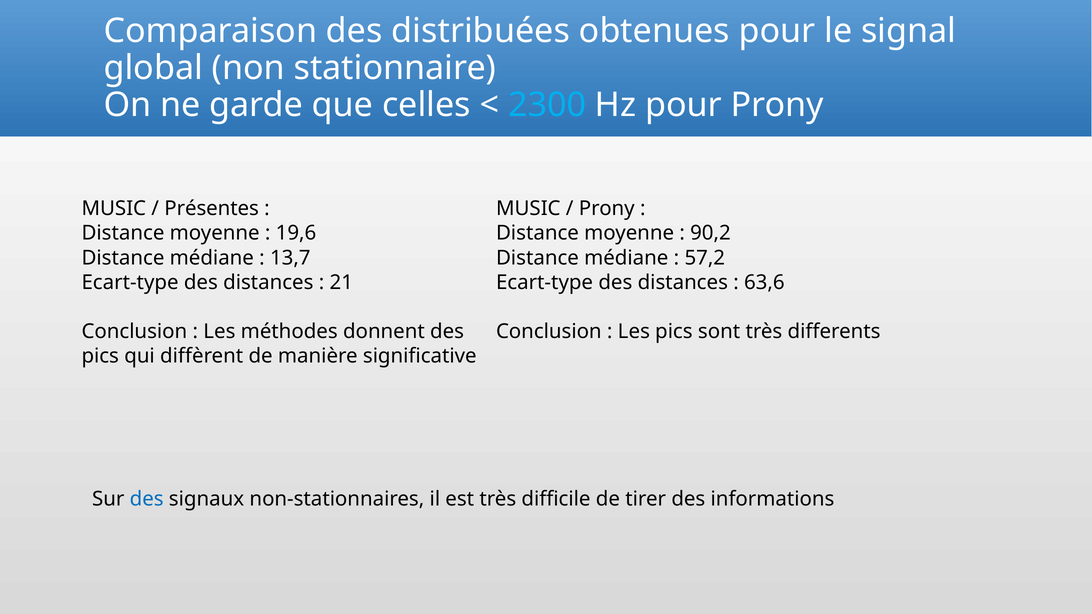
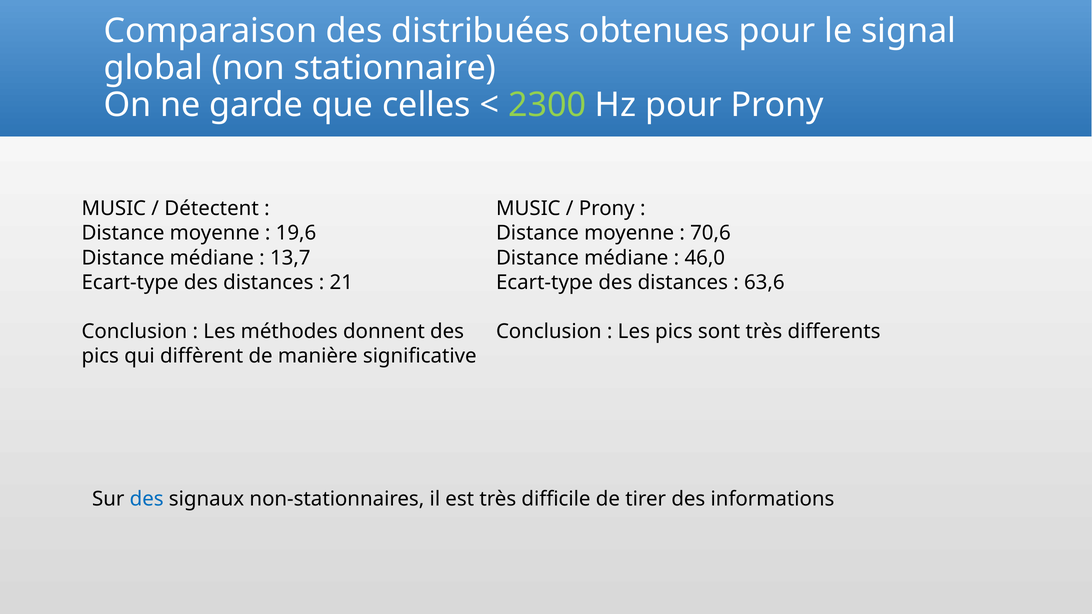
2300 colour: light blue -> light green (547, 105)
Présentes: Présentes -> Détectent (212, 209)
90,2: 90,2 -> 70,6 (710, 233)
57,2: 57,2 -> 46,0 (705, 258)
